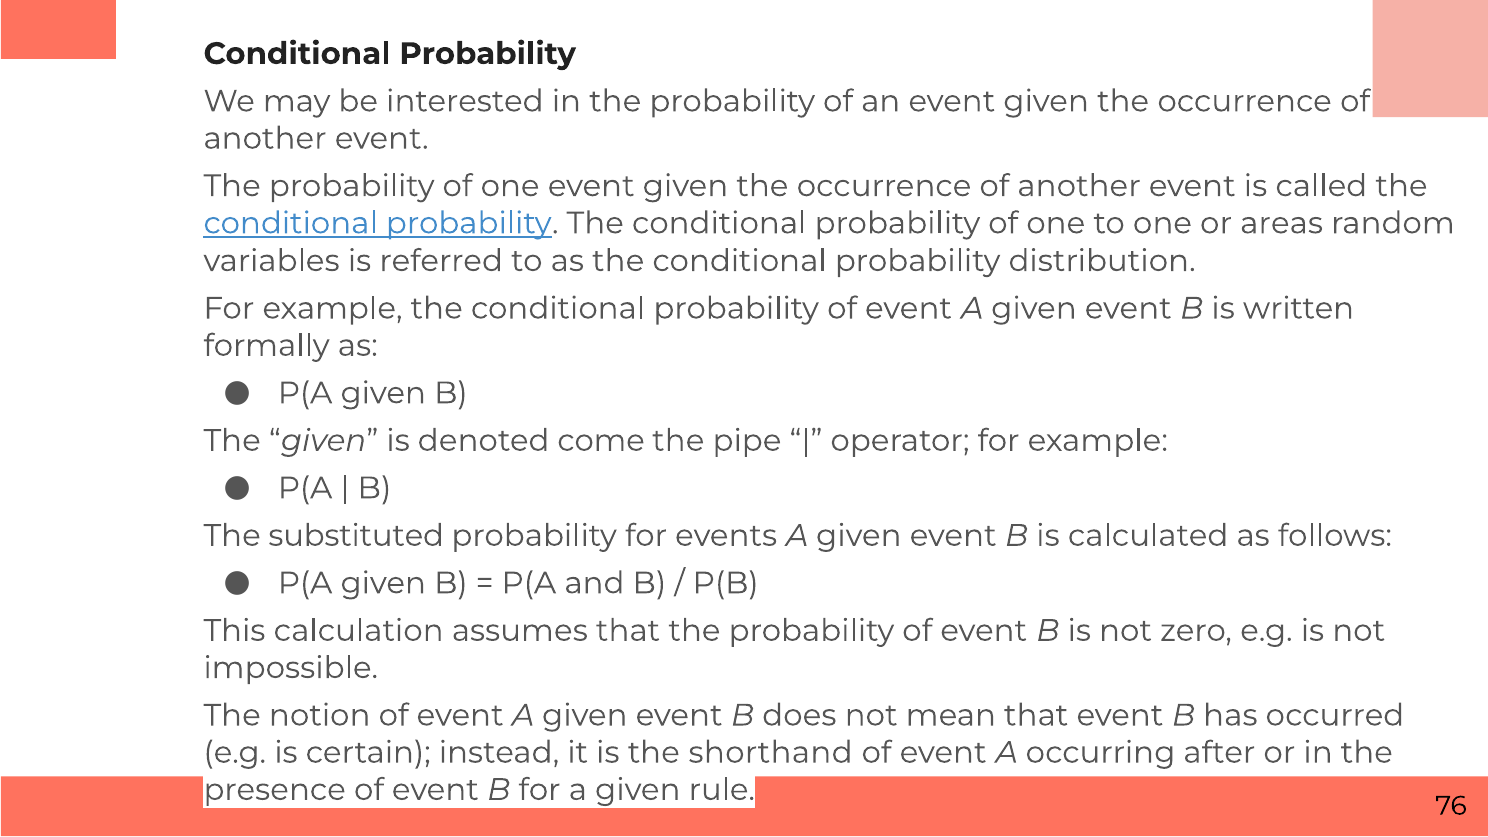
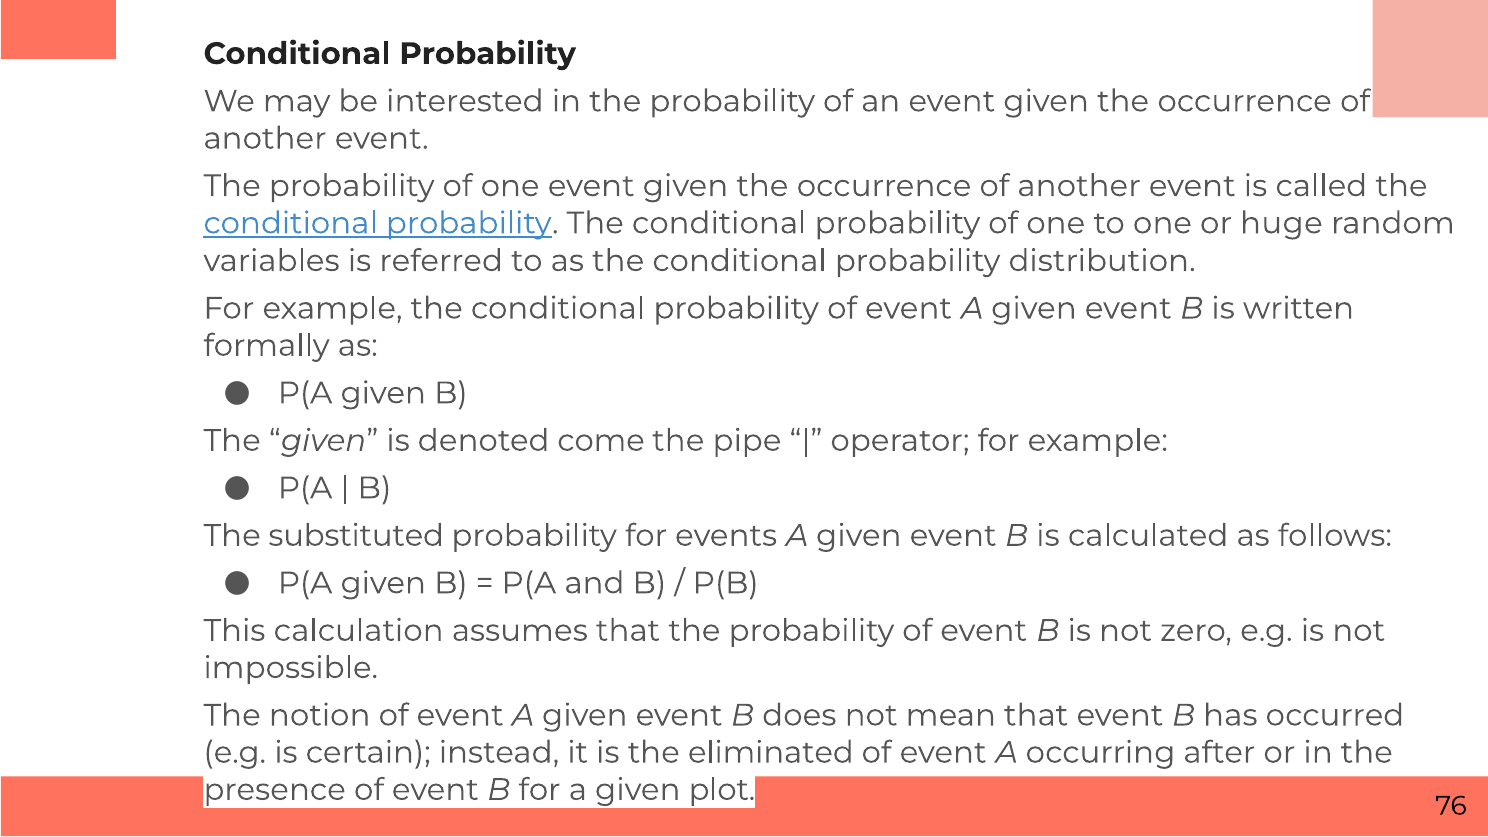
areas: areas -> huge (1281, 223)
shorthand: shorthand -> eliminated (771, 753)
rule: rule -> plot (722, 790)
